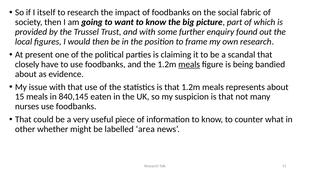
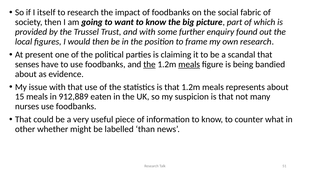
closely: closely -> senses (27, 64)
the underline: none -> present (149, 64)
840,145: 840,145 -> 912,889 (74, 97)
area: area -> than (145, 129)
